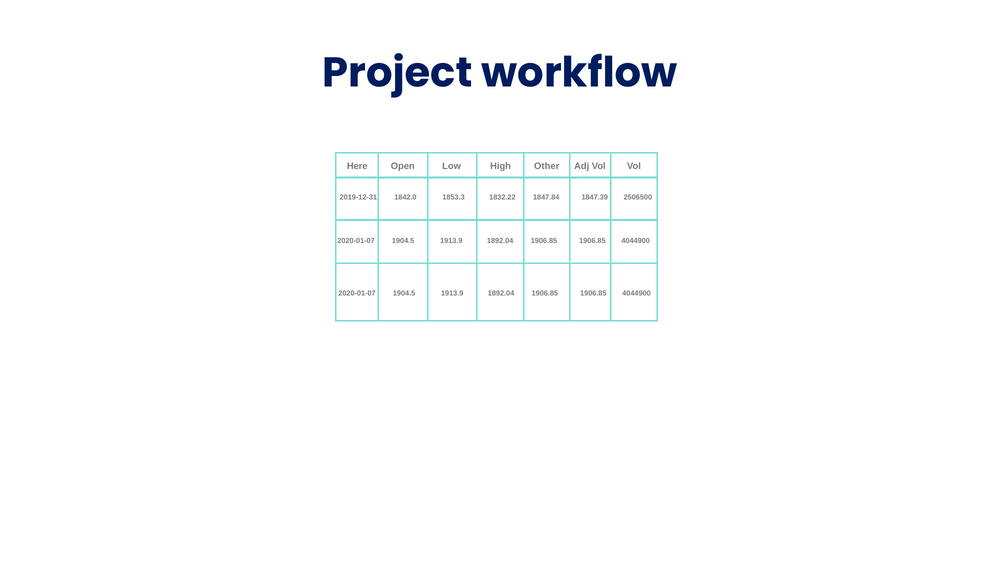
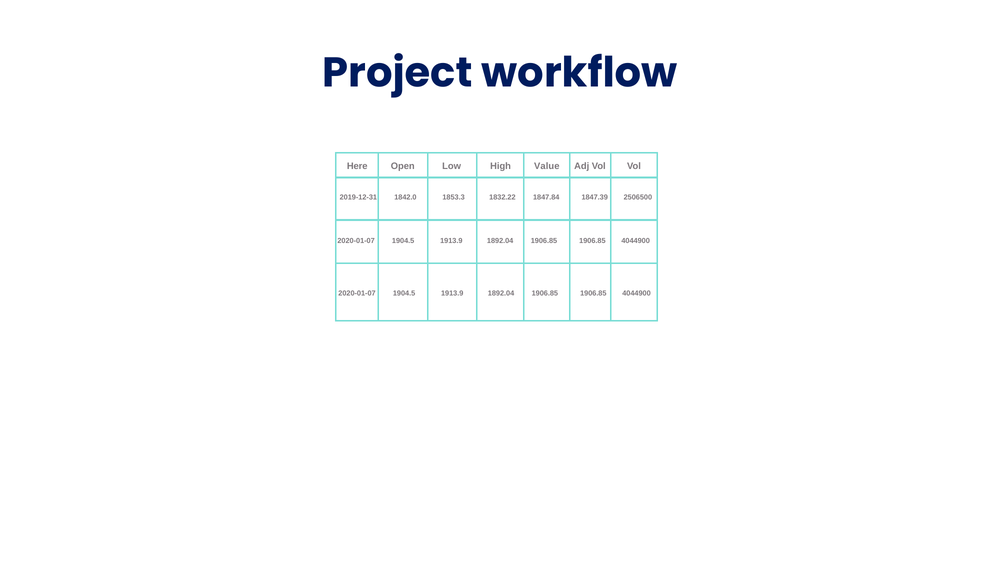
Other: Other -> Value (547, 166)
